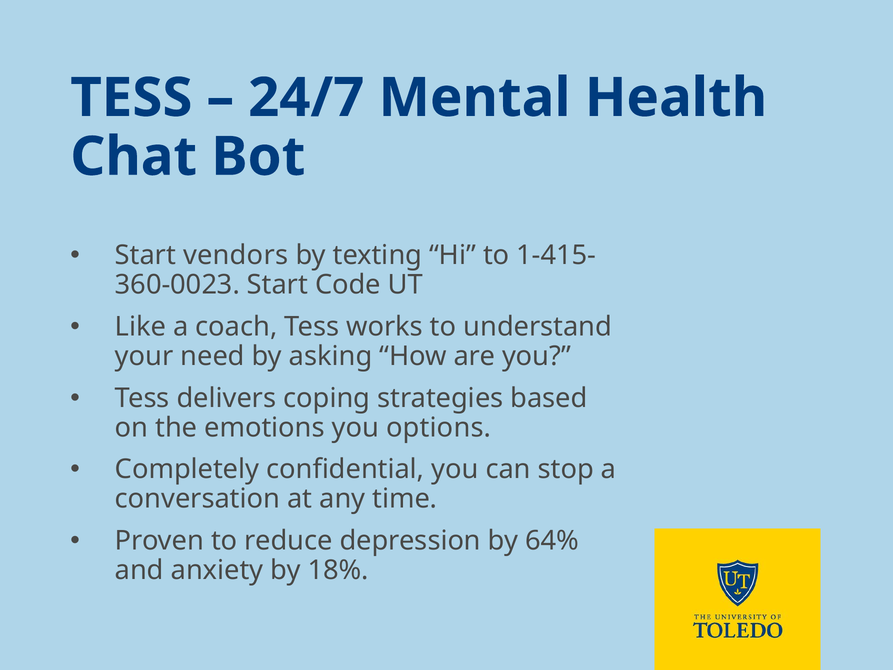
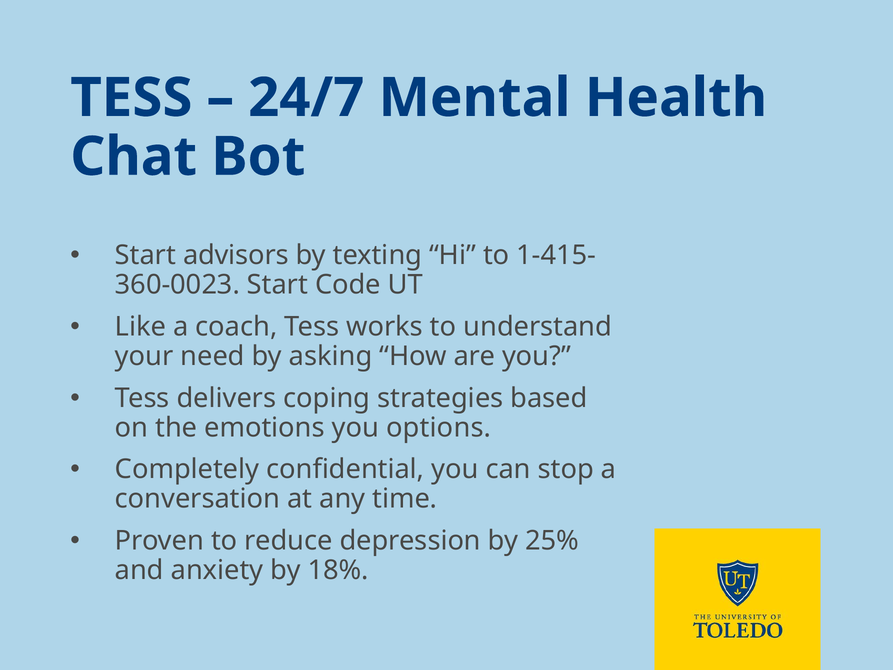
vendors: vendors -> advisors (236, 255)
64%: 64% -> 25% (552, 541)
